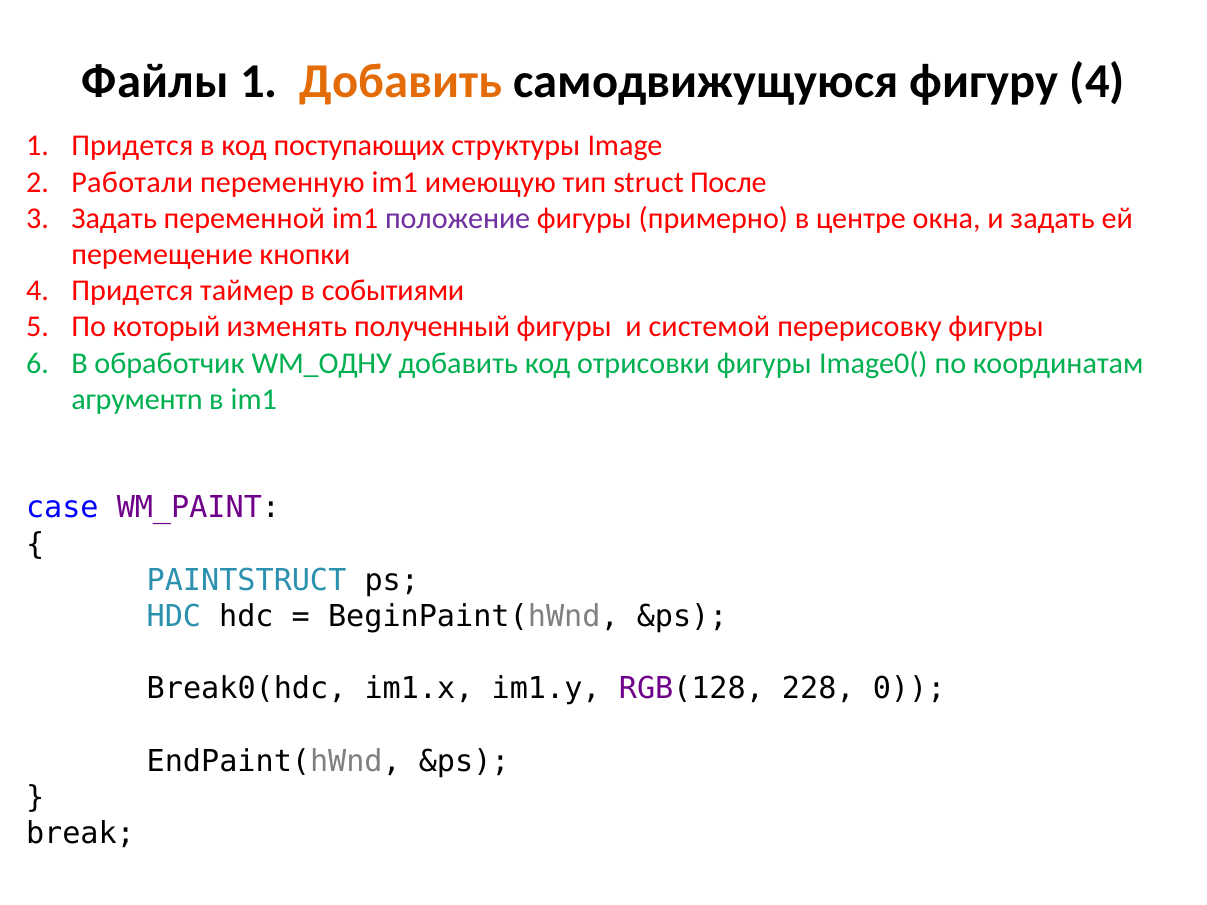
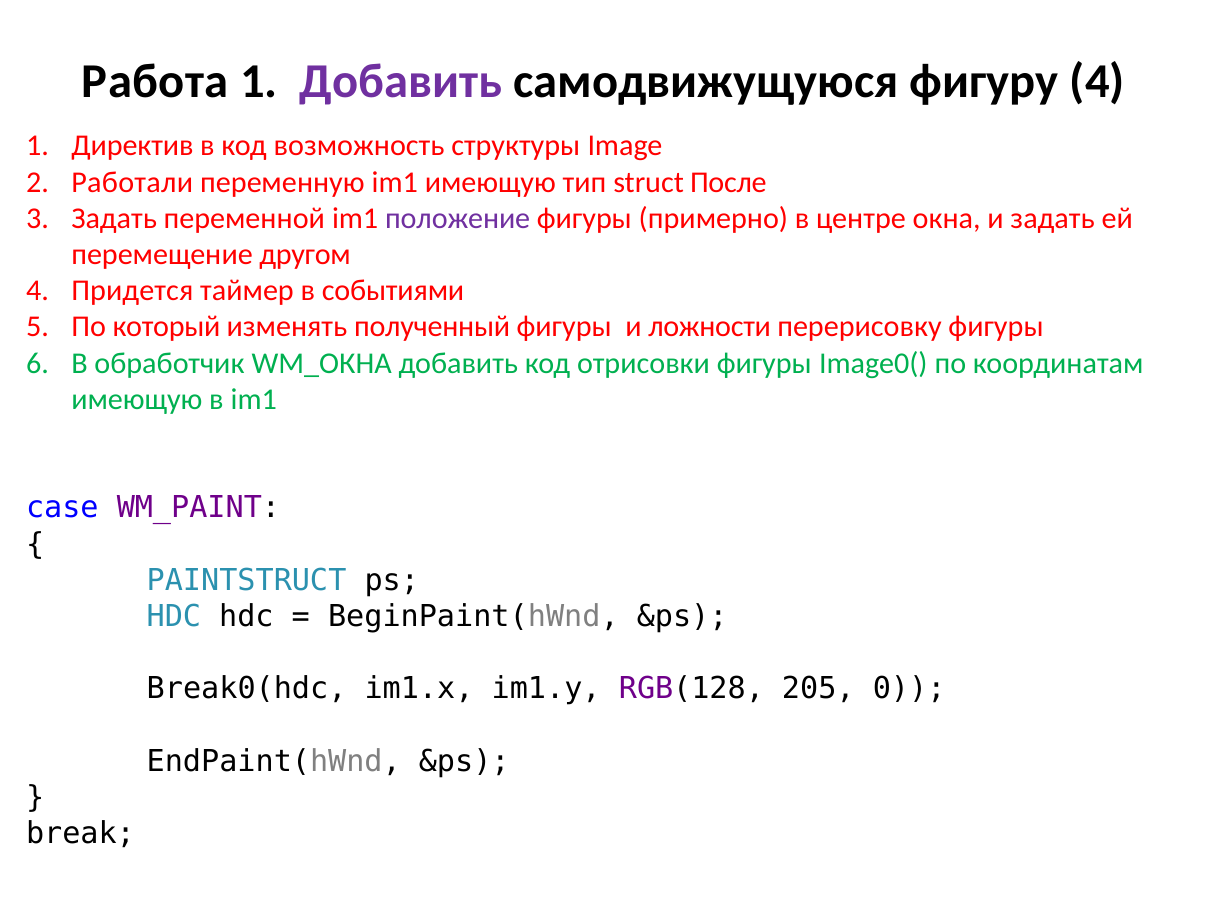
Файлы: Файлы -> Работа (155, 81)
Добавить colour: orange -> purple (401, 81)
1 Придется: Придется -> Директив (132, 146)
поступающих: поступающих -> возможность (359, 146)
кнопки: кнопки -> другом (305, 255)
системой: системой -> ложности (710, 327)
WM_ОДНУ: WM_ОДНУ -> WM_ОКНА (322, 363)
агрументn: агрументn -> имеющую (137, 400)
228: 228 -> 205 (818, 689)
